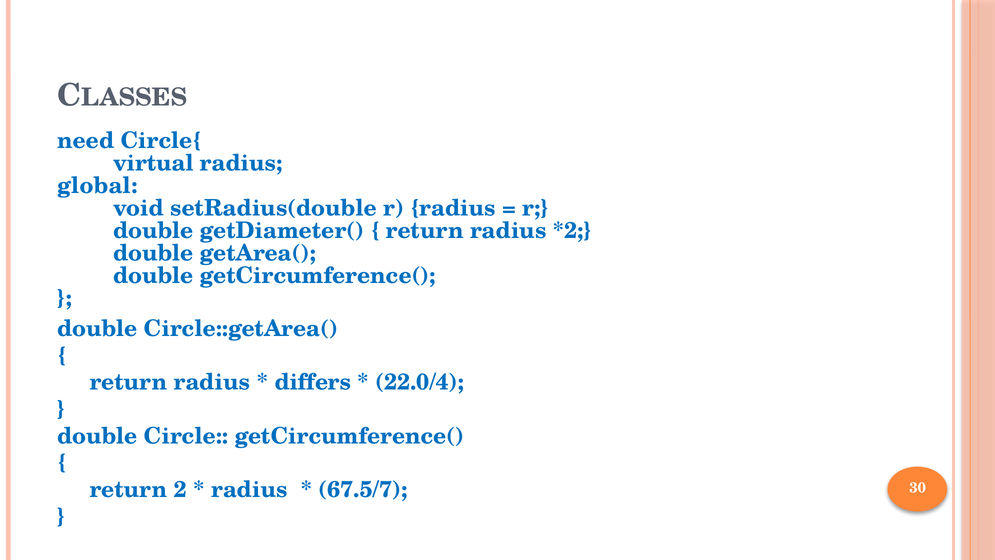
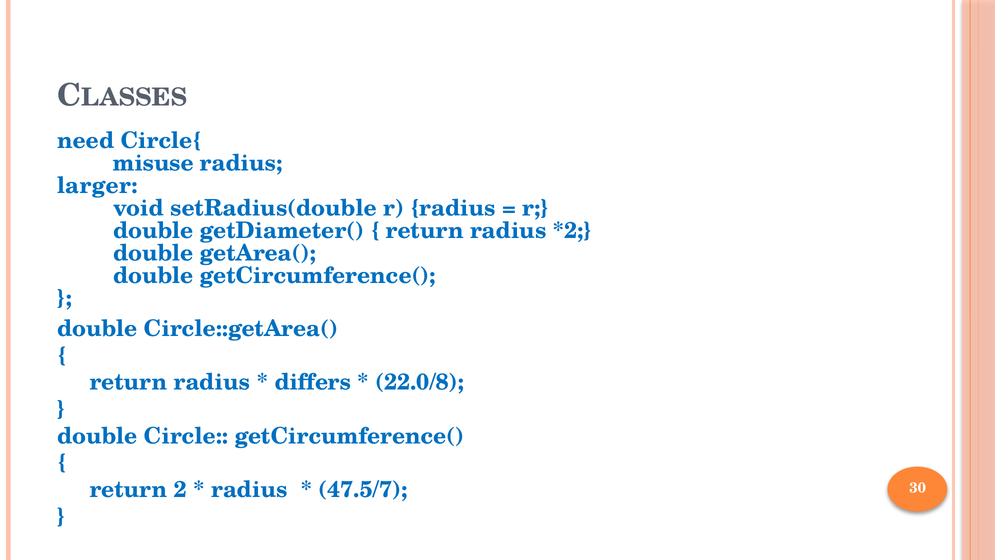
virtual: virtual -> misuse (153, 163)
global: global -> larger (97, 186)
22.0/4: 22.0/4 -> 22.0/8 (420, 382)
67.5/7: 67.5/7 -> 47.5/7 (363, 490)
